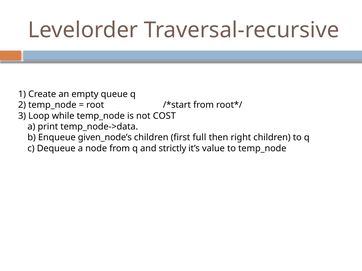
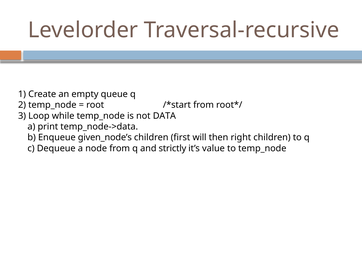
COST: COST -> DATA (164, 116)
full: full -> will (199, 138)
